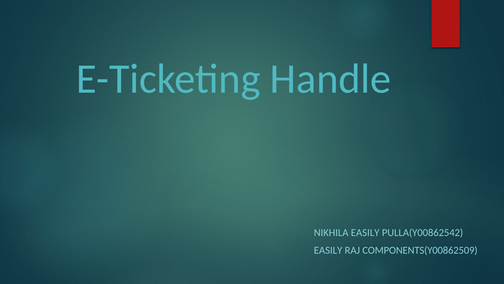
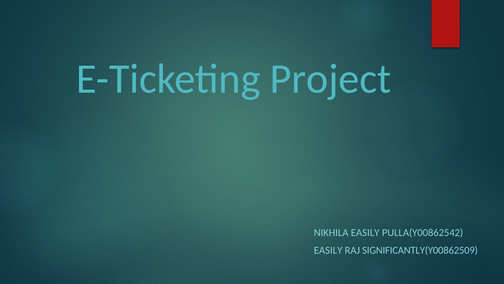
Handle: Handle -> Project (331, 79)
COMPONENTS(Y00862509: COMPONENTS(Y00862509 -> SIGNIFICANTLY(Y00862509 (420, 250)
